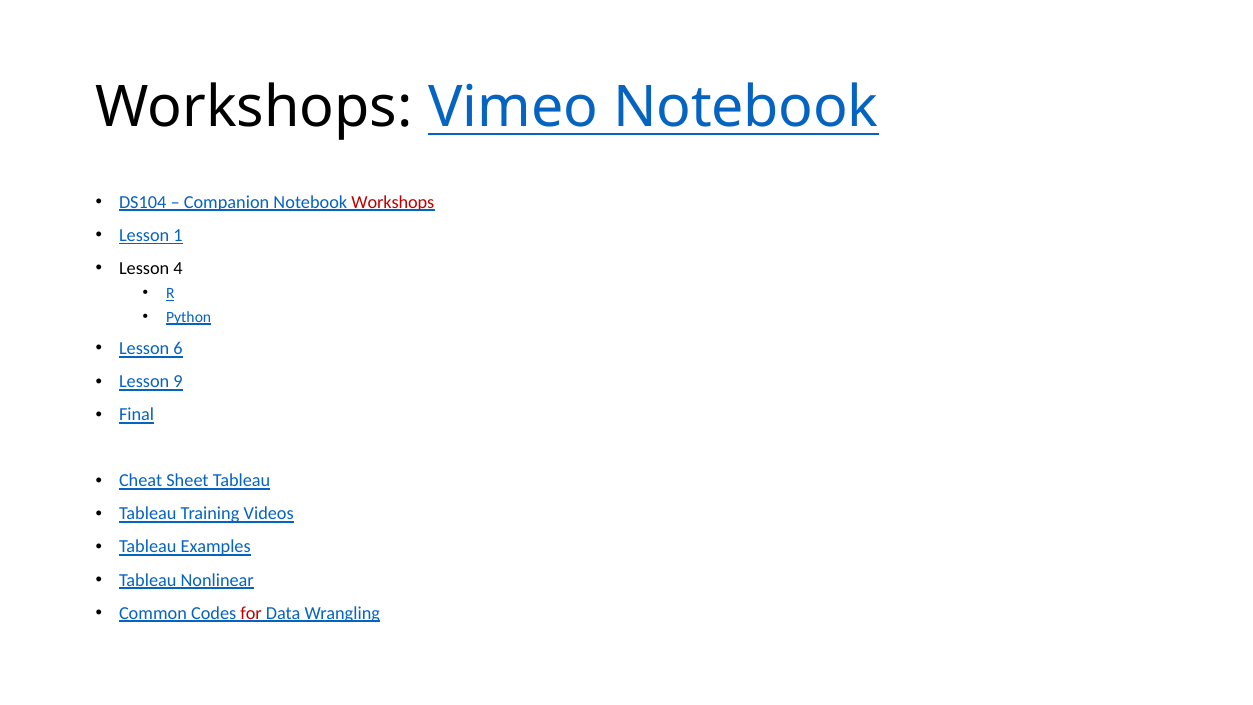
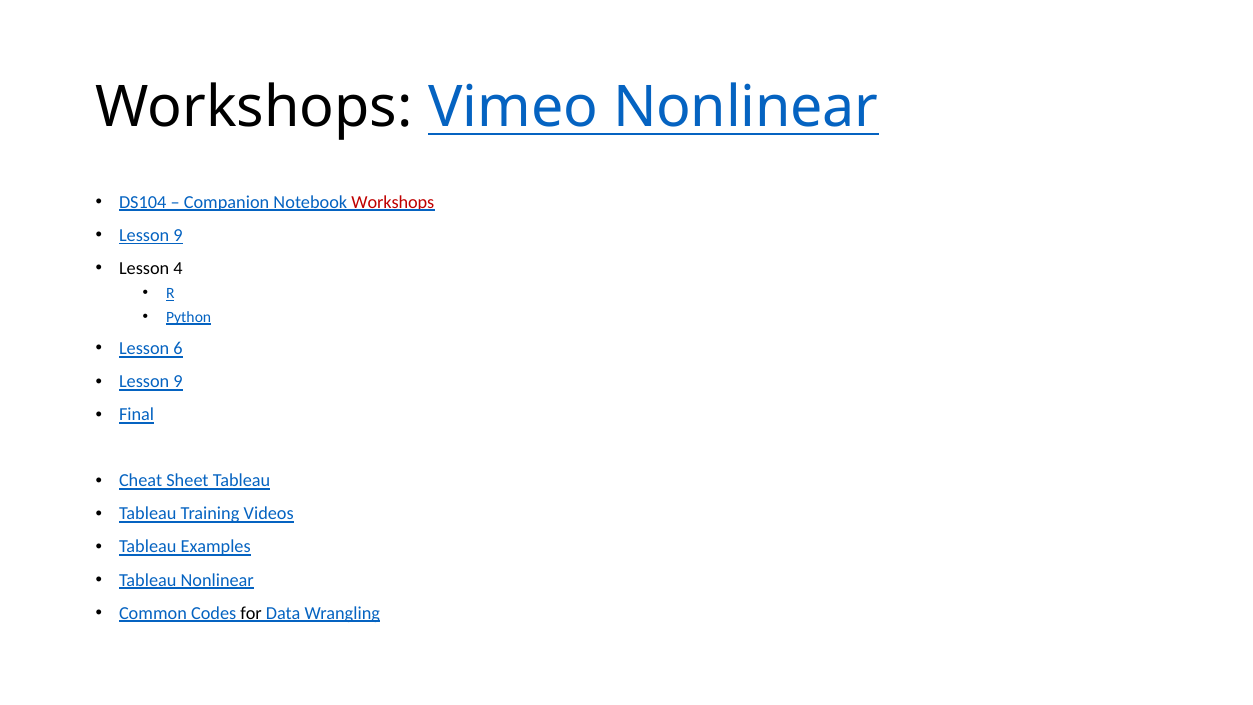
Vimeo Notebook: Notebook -> Nonlinear (746, 108)
1: 1 -> 9 (178, 235)
for colour: red -> black (251, 613)
